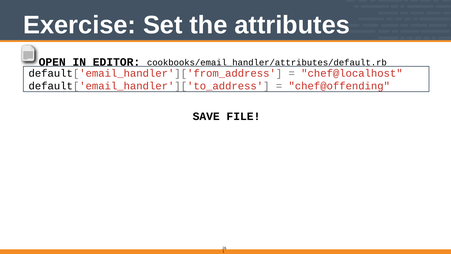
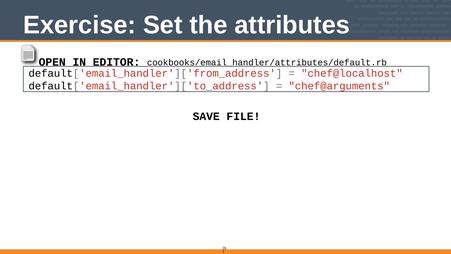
chef@offending: chef@offending -> chef@arguments (339, 86)
